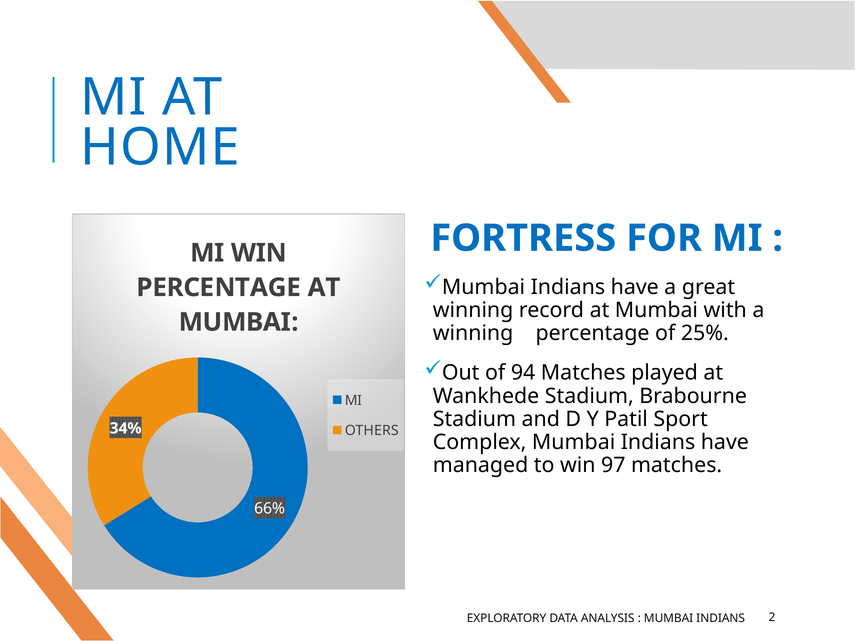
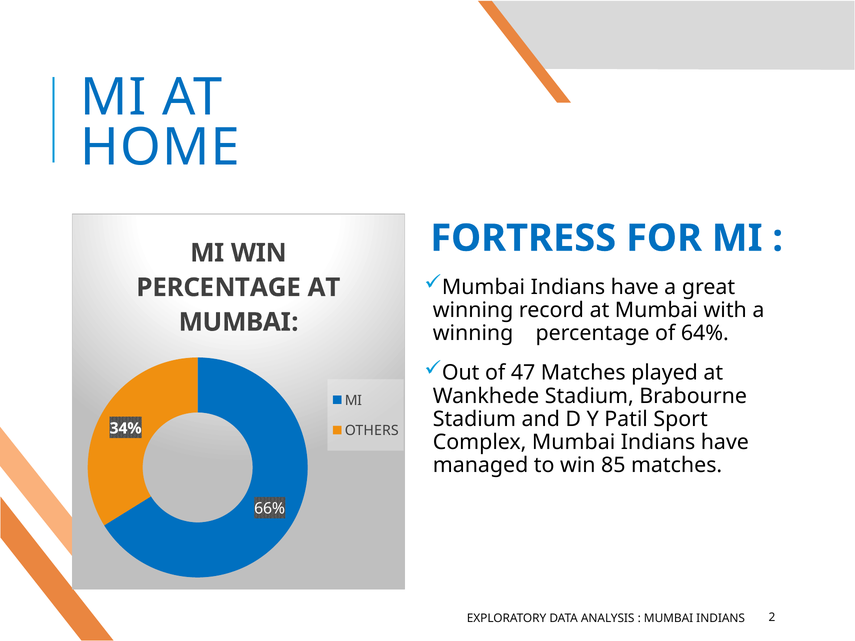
25%: 25% -> 64% (705, 333)
94: 94 -> 47 (523, 373)
97: 97 -> 85 (613, 465)
